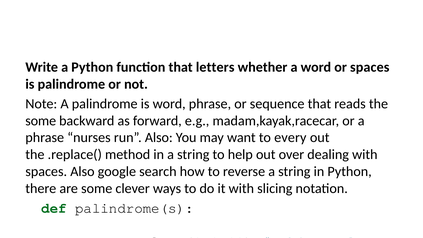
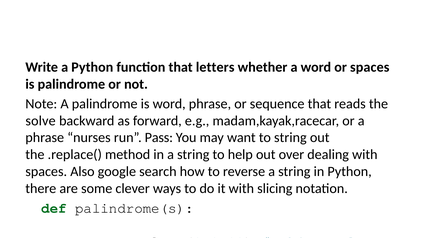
some: some -> solve (41, 121)
run Also: Also -> Pass (159, 138)
to every: every -> string (290, 138)
